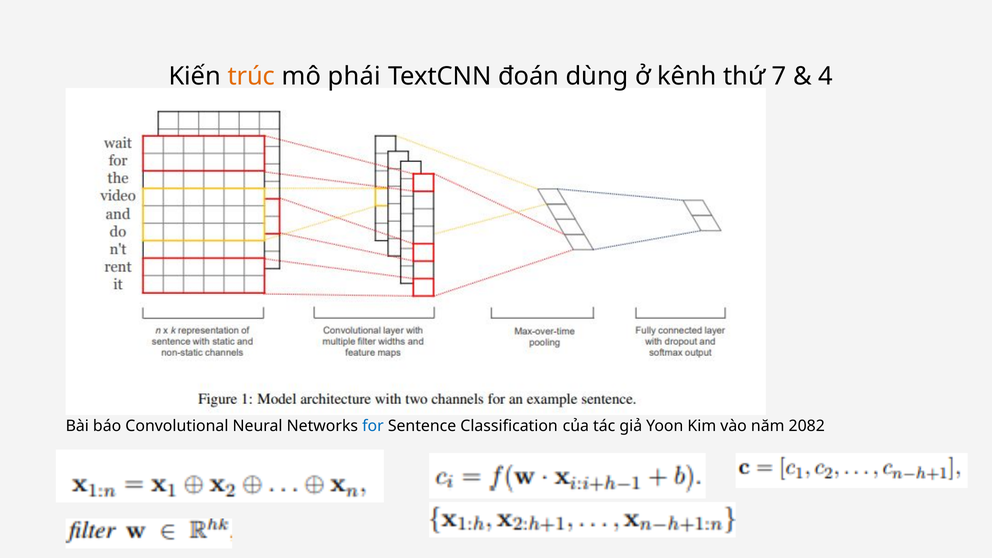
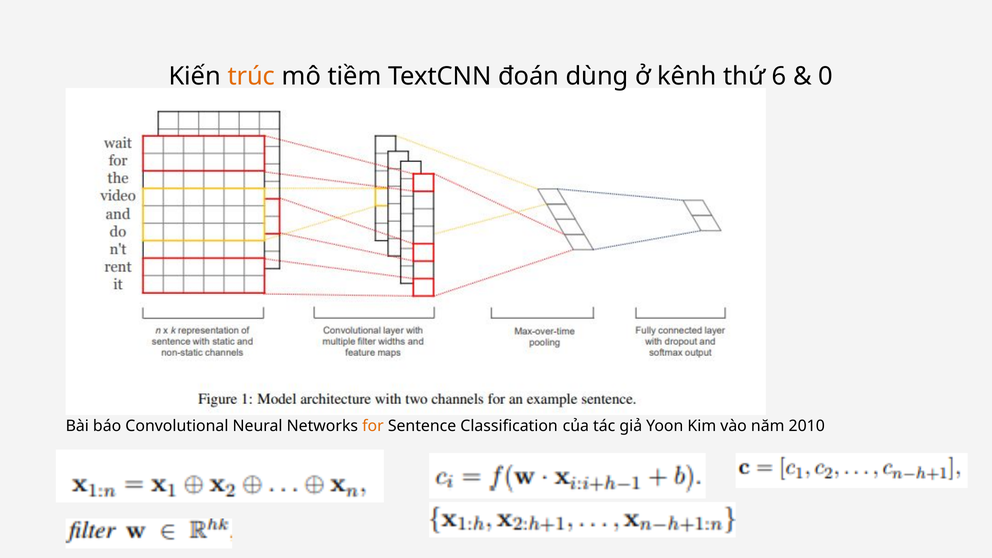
phái: phái -> tiềm (355, 76)
7: 7 -> 6 (779, 76)
4: 4 -> 0 (826, 76)
for colour: blue -> orange (373, 426)
2082: 2082 -> 2010 (807, 426)
